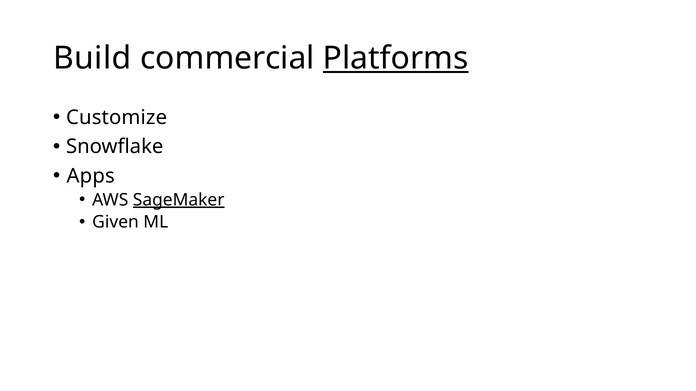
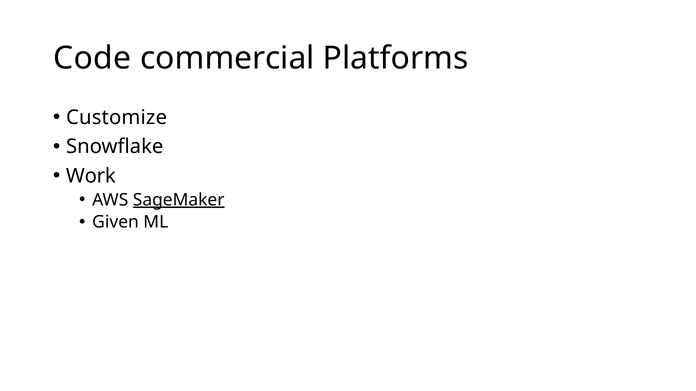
Build: Build -> Code (92, 58)
Platforms underline: present -> none (396, 58)
Apps: Apps -> Work (91, 176)
